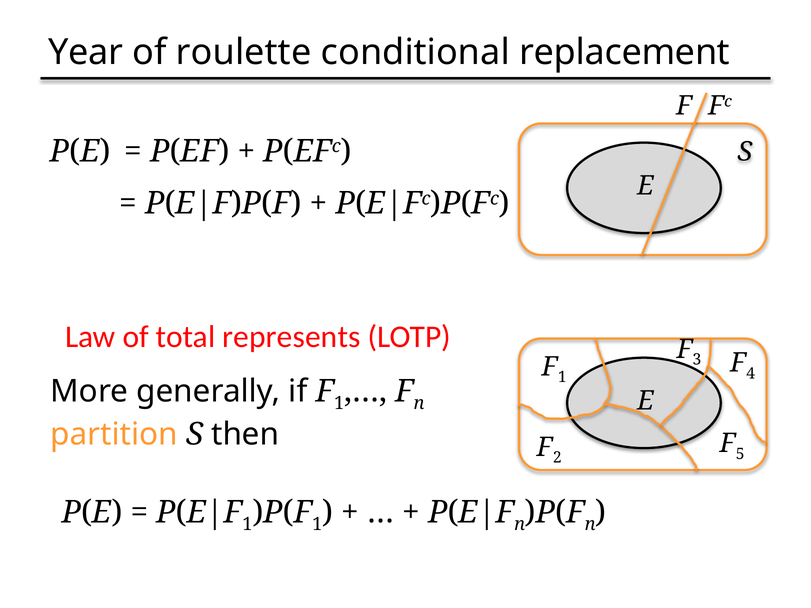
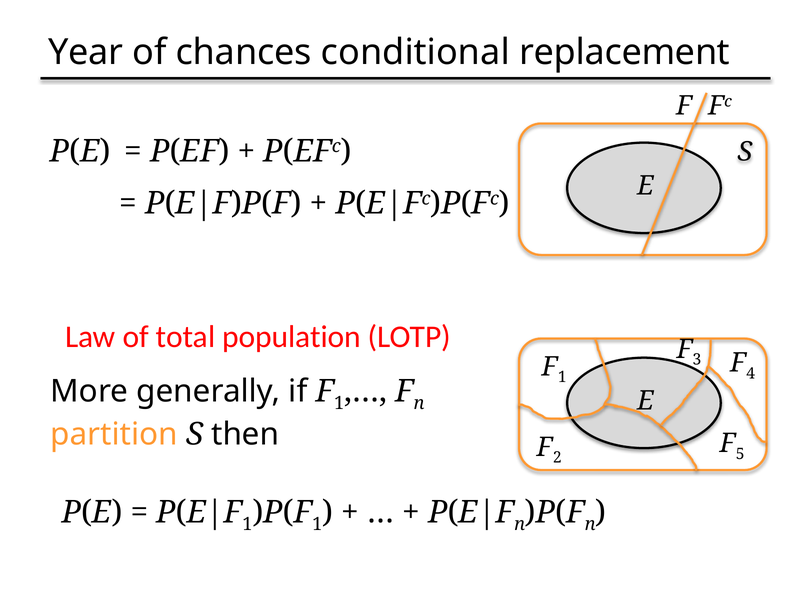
roulette: roulette -> chances (244, 53)
represents: represents -> population (292, 337)
